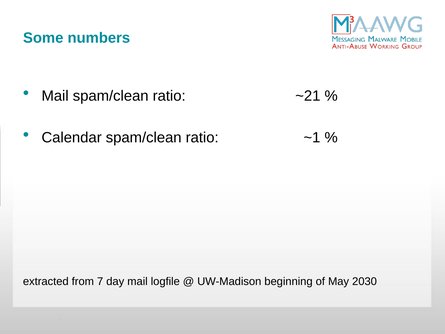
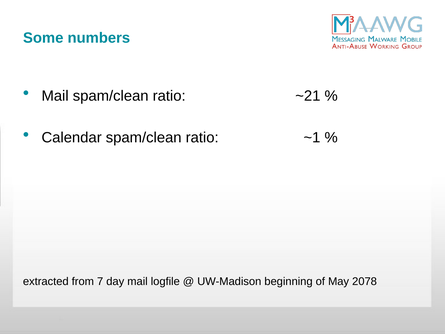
2030: 2030 -> 2078 (365, 281)
